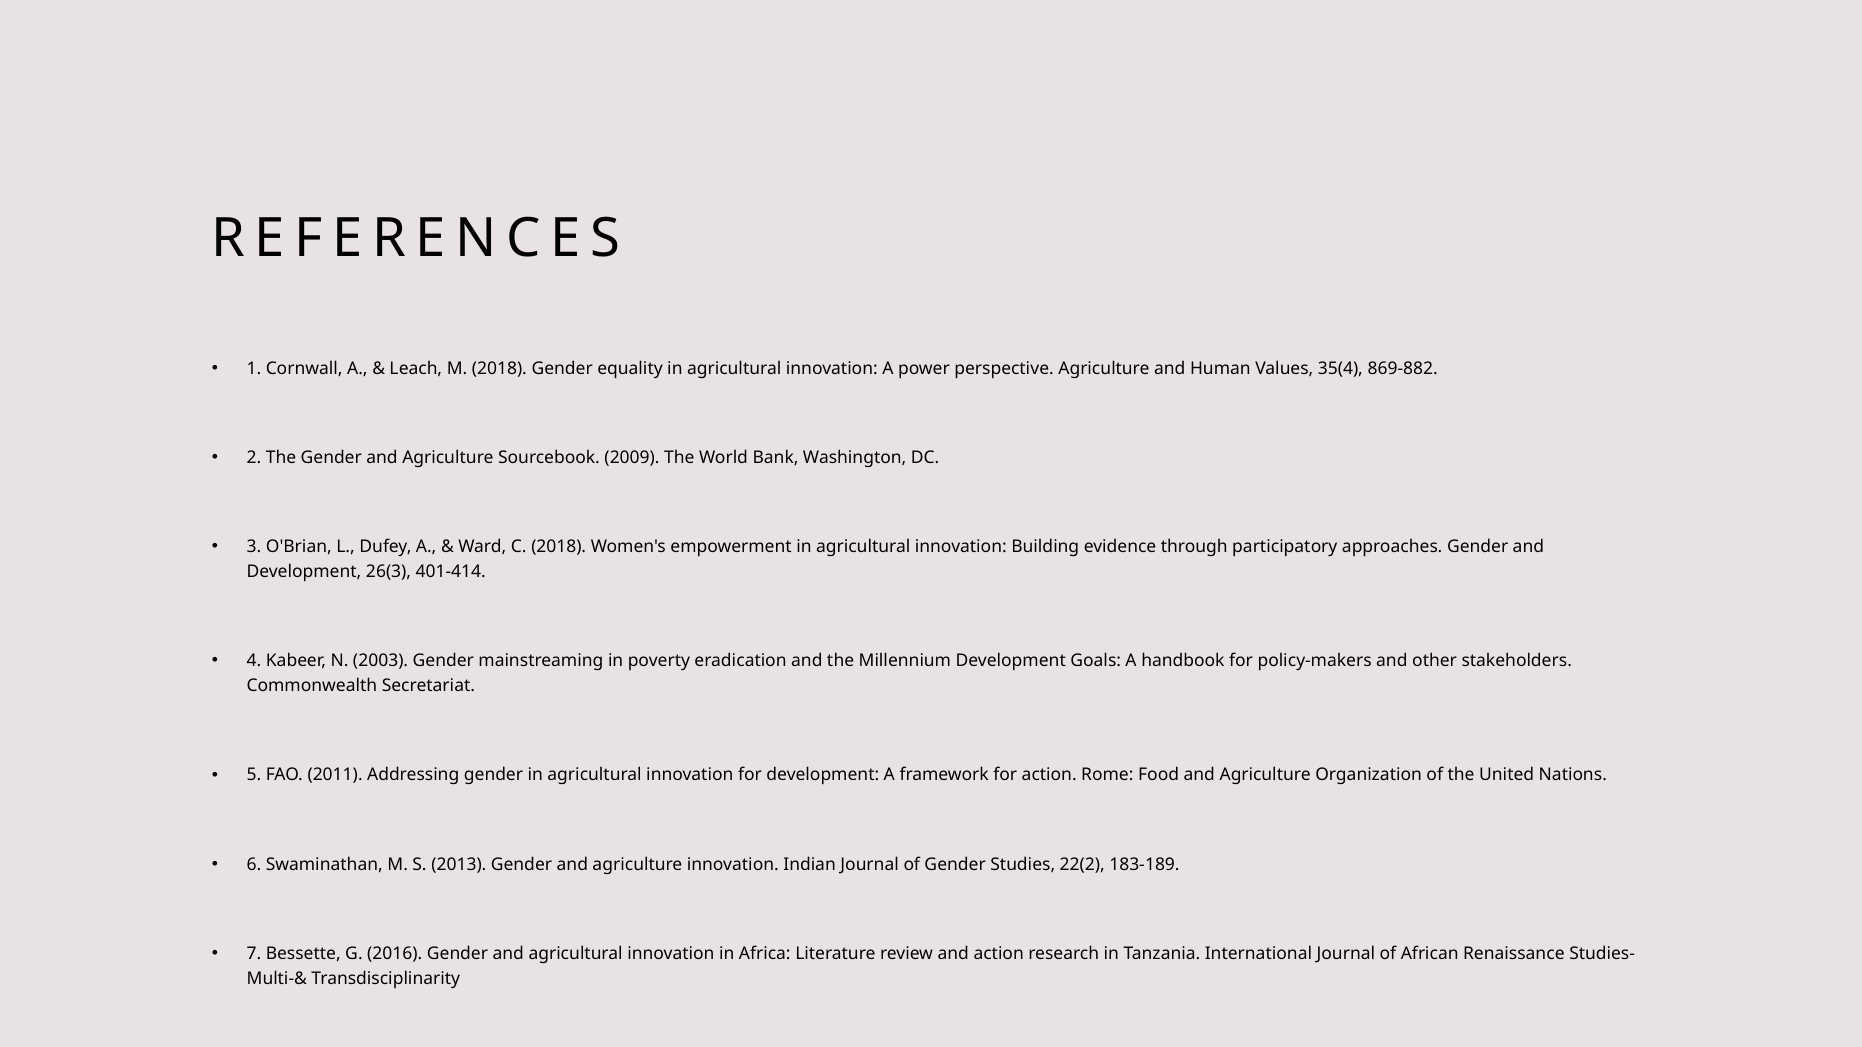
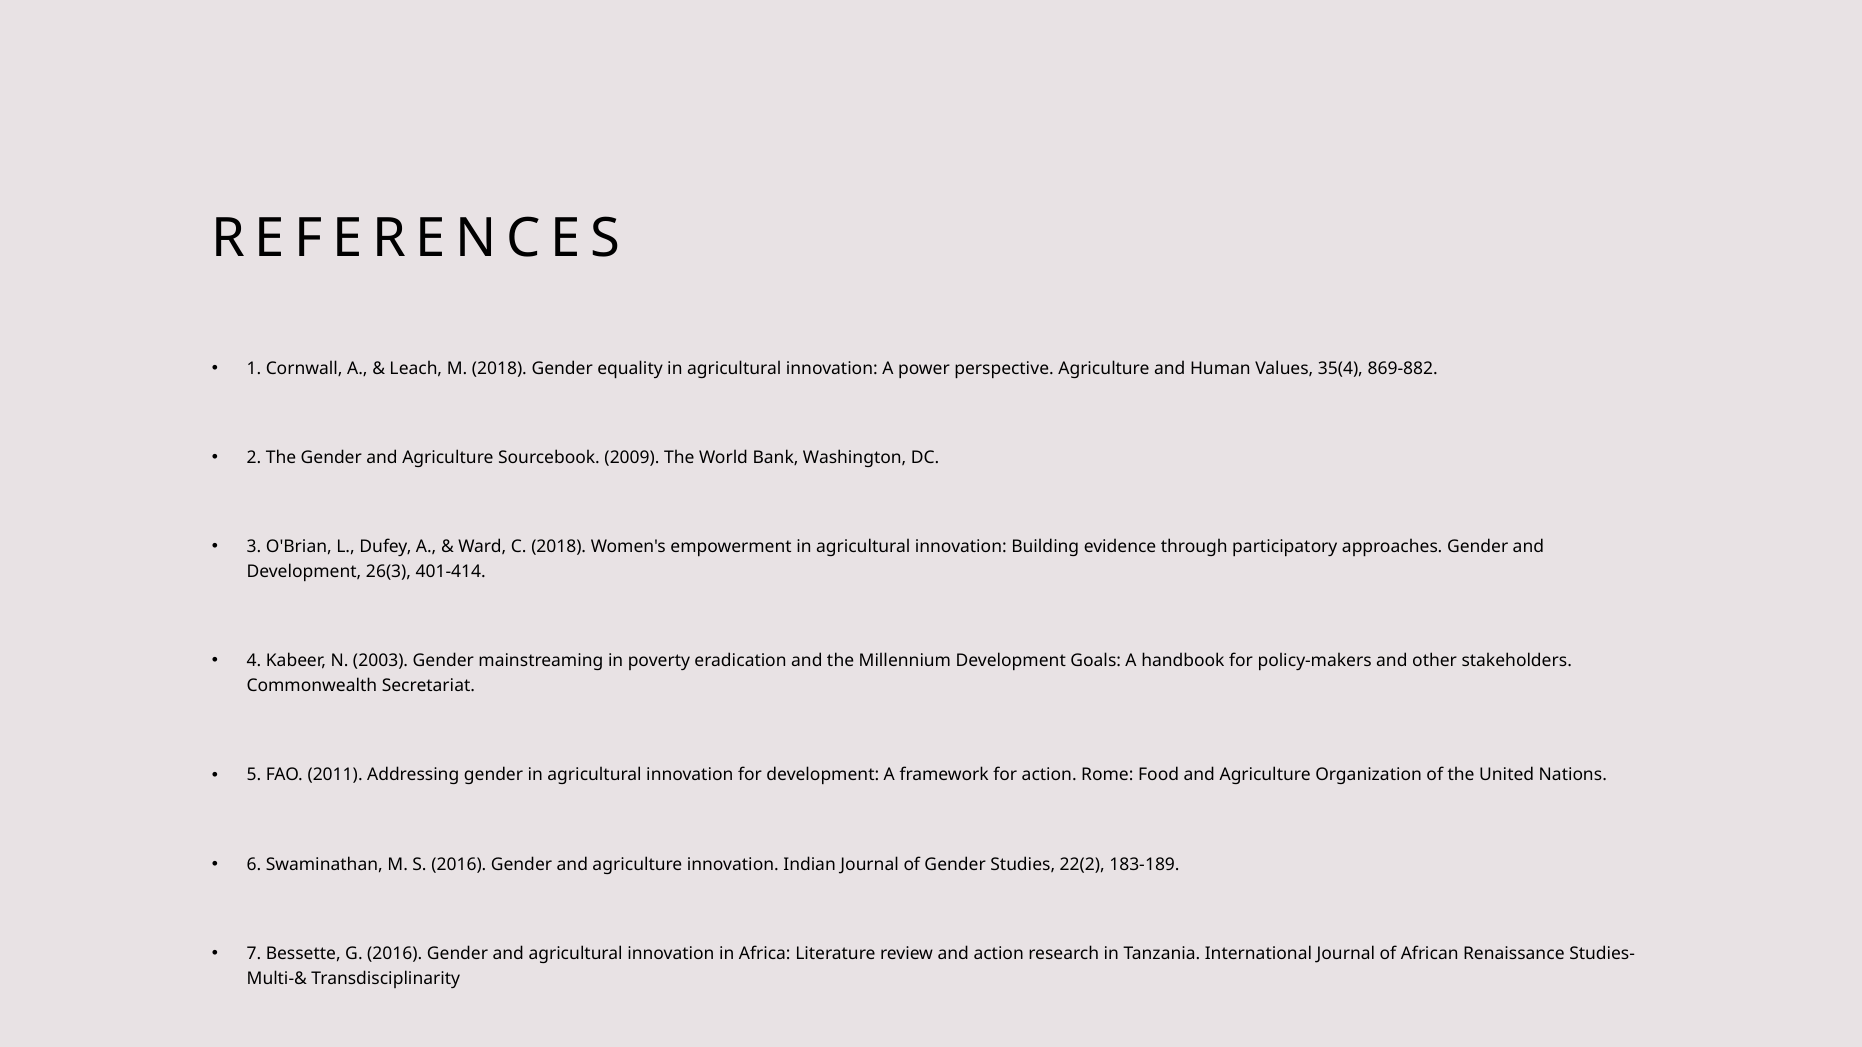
S 2013: 2013 -> 2016 (459, 865)
